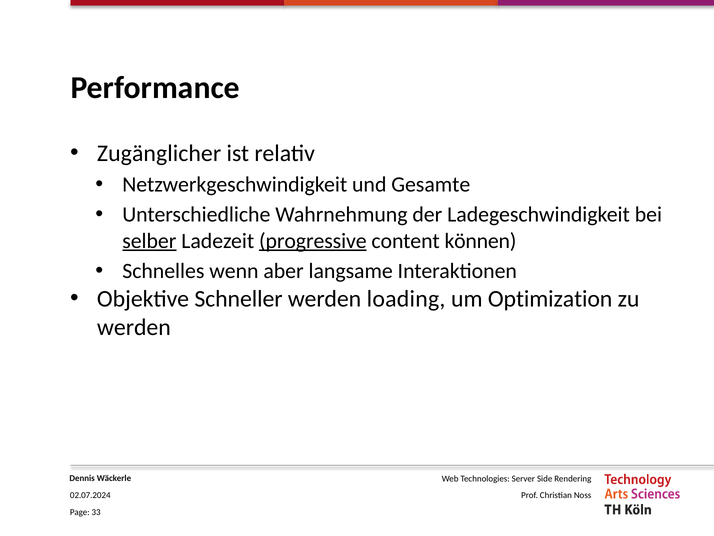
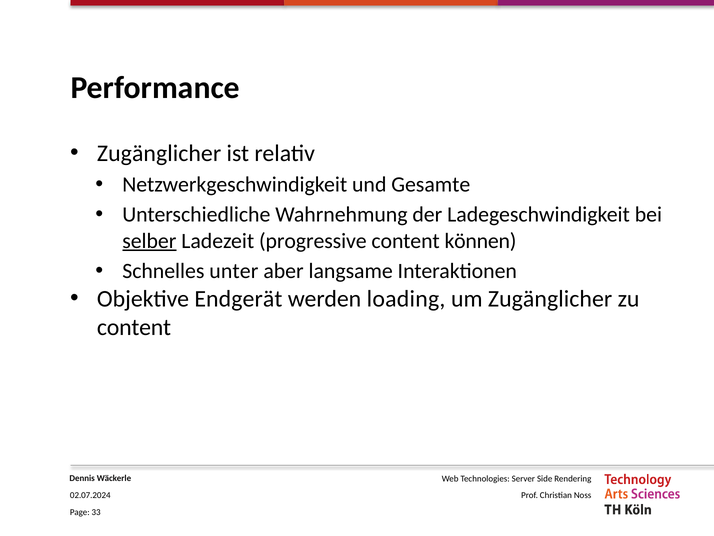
progressive underline: present -> none (313, 241)
wenn: wenn -> unter (234, 271)
Schneller: Schneller -> Endgerät (238, 298)
um Optimization: Optimization -> Zugänglicher (550, 298)
werden: werden -> content (134, 327)
